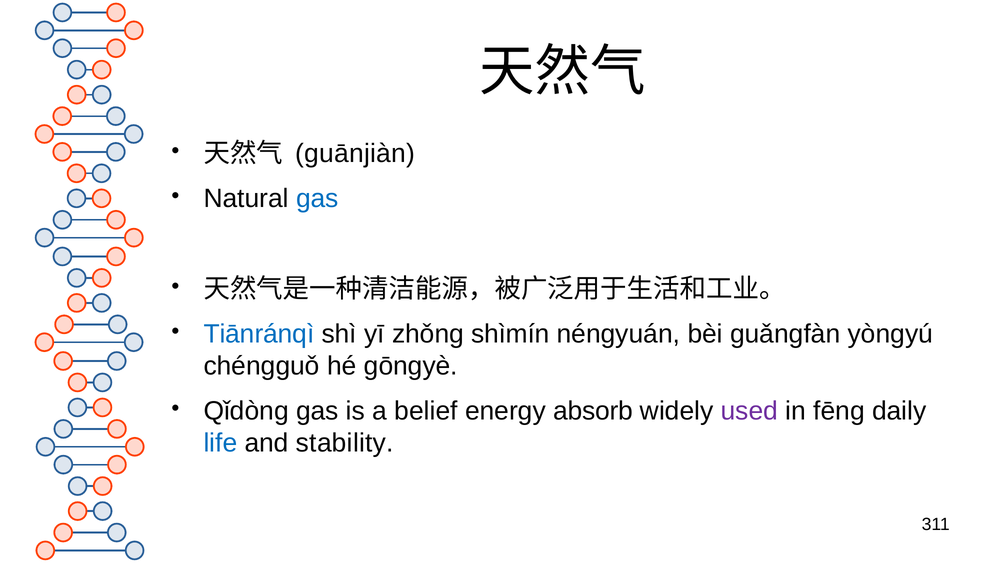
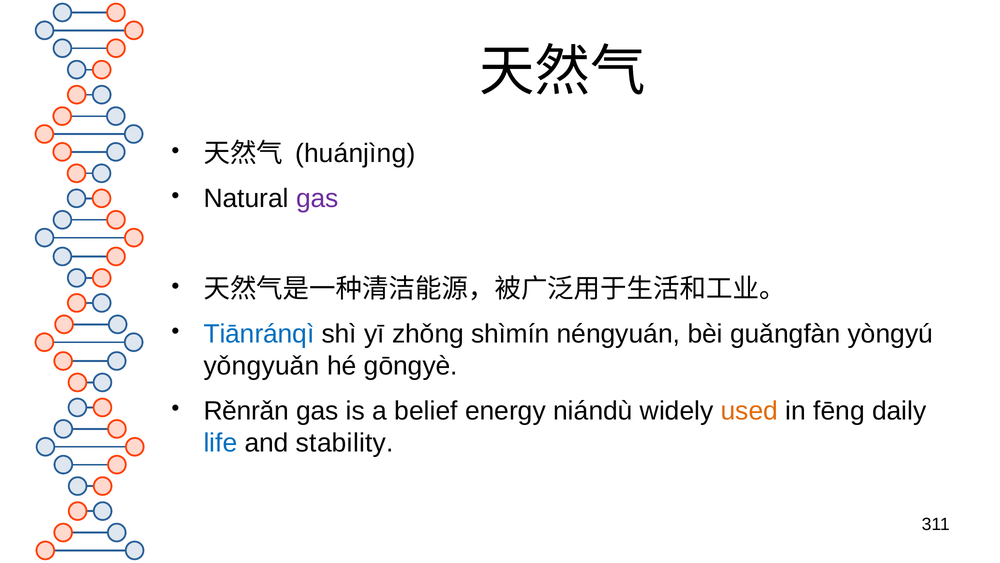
guānjiàn: guānjiàn -> huánjìng (355, 153)
gas colour: blue -> purple (317, 199)
chéngguǒ: chéngguǒ -> yǒngyuǎn (262, 366)
Qǐdòng: Qǐdòng -> Rěnrǎn (246, 411)
absorb: absorb -> niándù (593, 411)
used colour: purple -> orange (749, 411)
